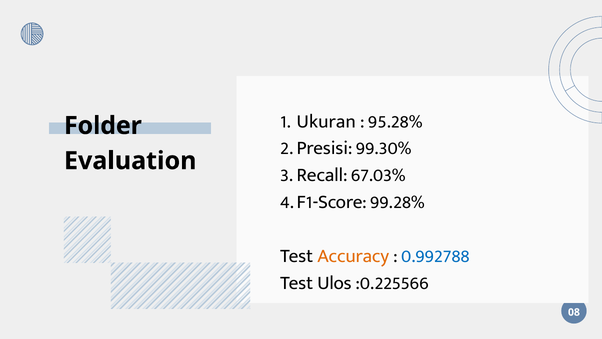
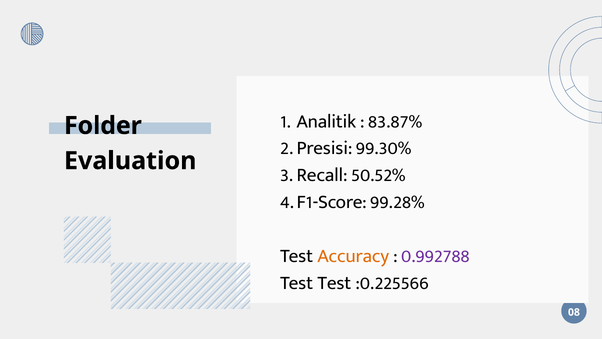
Ukuran: Ukuran -> Analitik (326, 121)
95.28%: 95.28% -> 83.87% (395, 121)
67.03%: 67.03% -> 50.52% (378, 175)
0.992788 colour: blue -> purple (435, 256)
Test Ulos: Ulos -> Test (334, 282)
